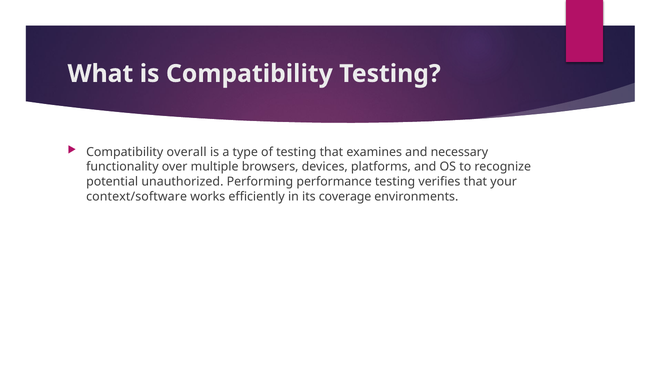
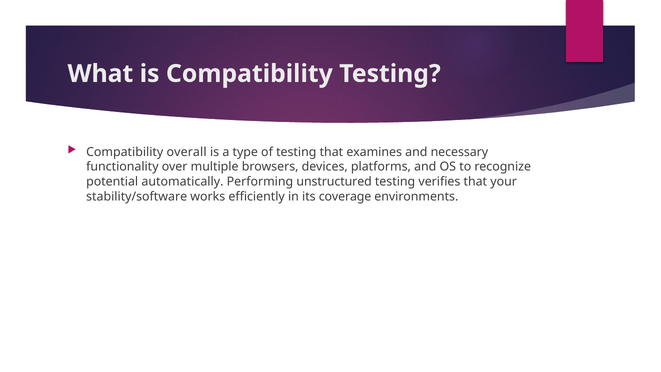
unauthorized: unauthorized -> automatically (182, 182)
performance: performance -> unstructured (334, 182)
context/software: context/software -> stability/software (137, 197)
